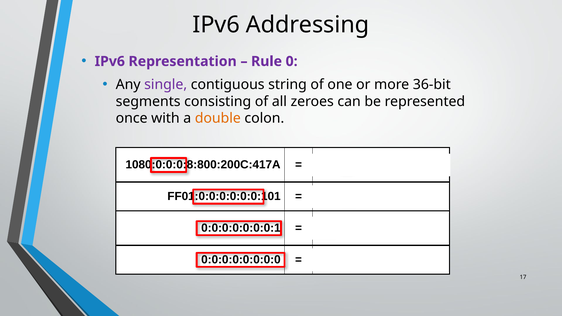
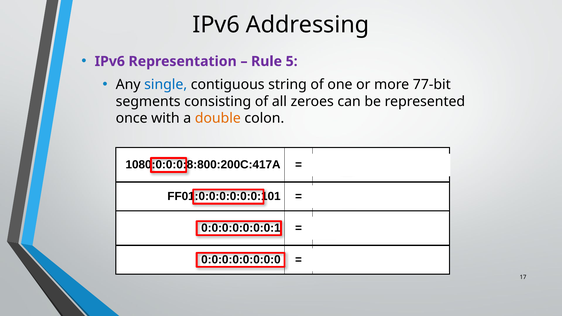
0: 0 -> 5 (292, 61)
single colour: purple -> blue (166, 85)
36-bit: 36-bit -> 77-bit (432, 85)
